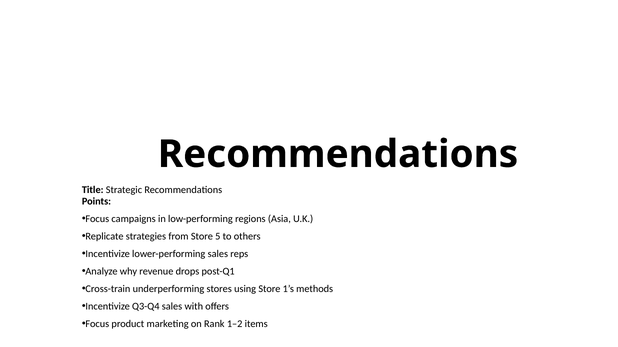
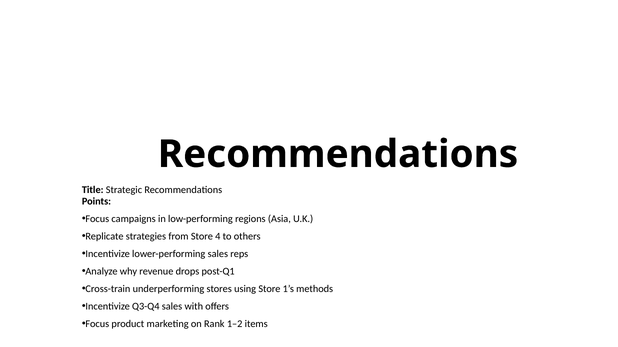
5: 5 -> 4 (218, 237)
